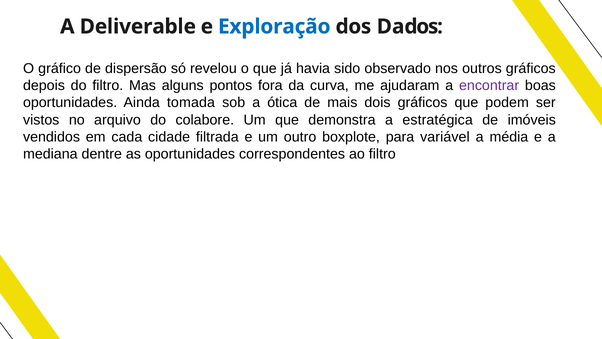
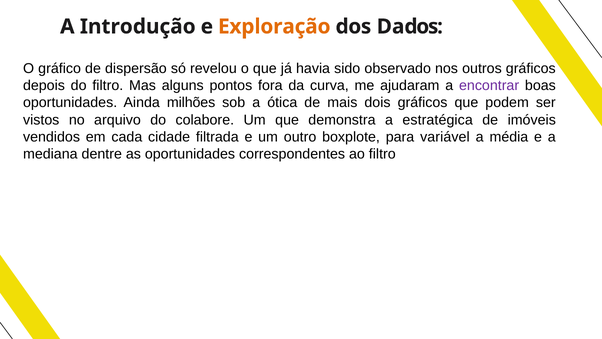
Deliverable: Deliverable -> Introdução (138, 27)
Exploração colour: blue -> orange (274, 27)
tomada: tomada -> milhões (191, 103)
